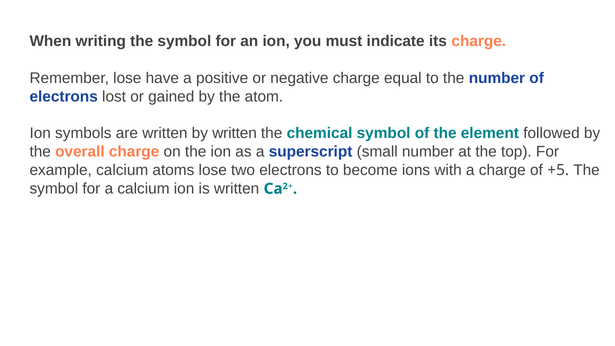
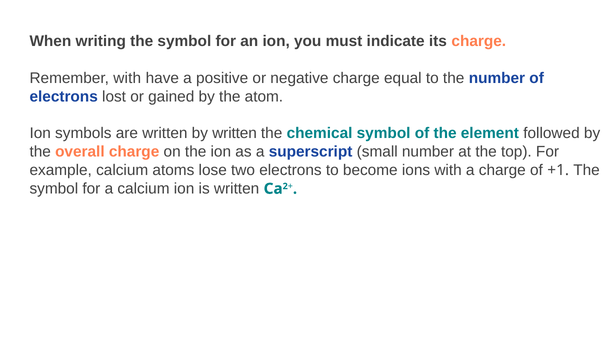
Remember lose: lose -> with (127, 78)
+5: +5 -> +1 (558, 170)
